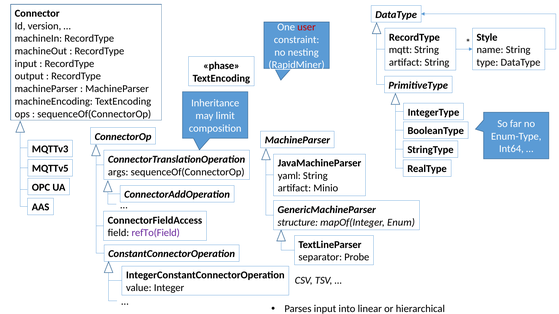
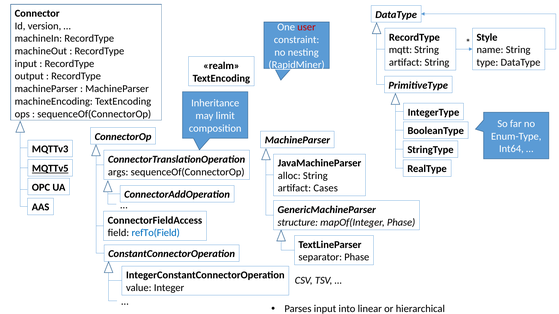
phase: phase -> realm (221, 66)
MQTTv5 underline: none -> present (50, 169)
yaml: yaml -> alloc (289, 176)
Minio: Minio -> Cases (326, 188)
mapOf(Integer Enum: Enum -> Phase (401, 223)
refTo(Field colour: purple -> blue (156, 233)
separator Probe: Probe -> Phase (357, 258)
